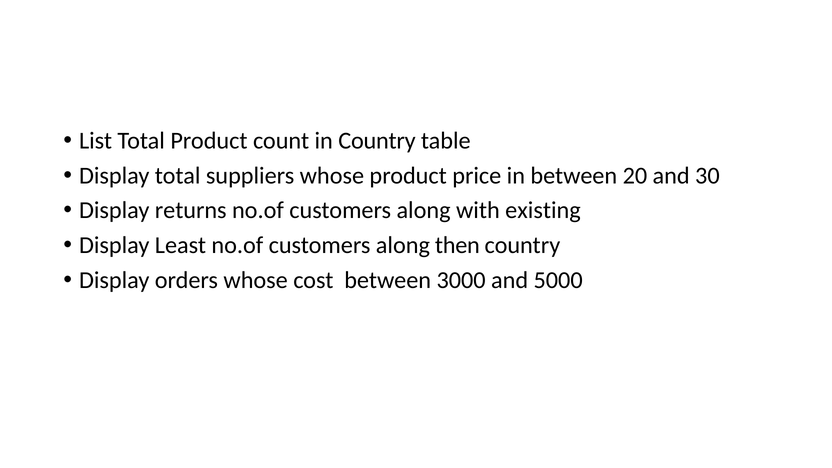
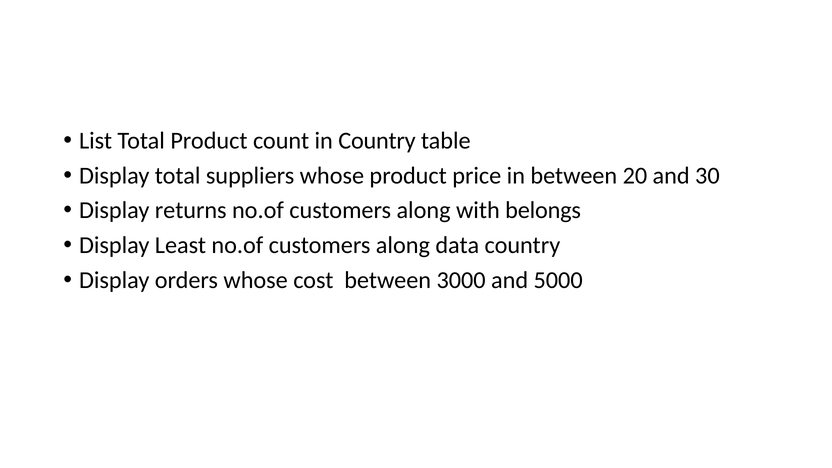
existing: existing -> belongs (543, 210)
then: then -> data (457, 245)
